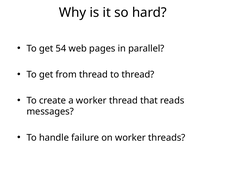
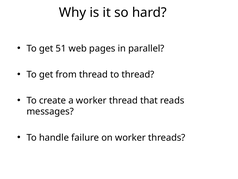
54: 54 -> 51 (61, 48)
